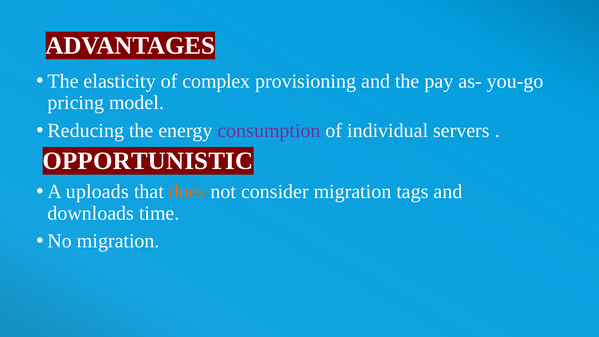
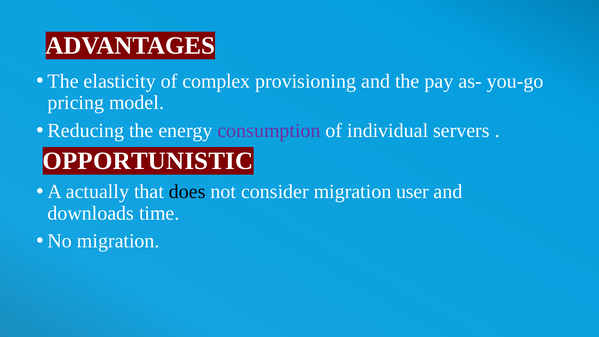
uploads: uploads -> actually (97, 192)
does colour: orange -> black (187, 192)
tags: tags -> user (413, 192)
